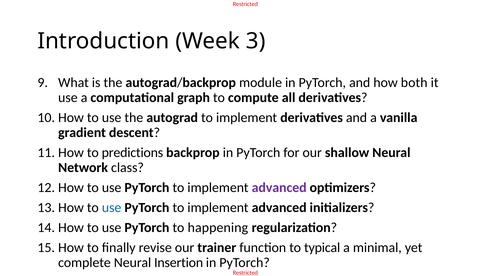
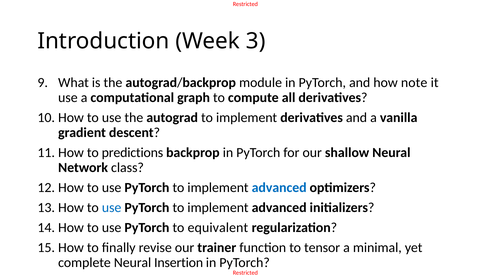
both: both -> note (414, 83)
advanced colour: purple -> blue (279, 188)
happening: happening -> equivalent (218, 228)
typical: typical -> tensor (322, 248)
